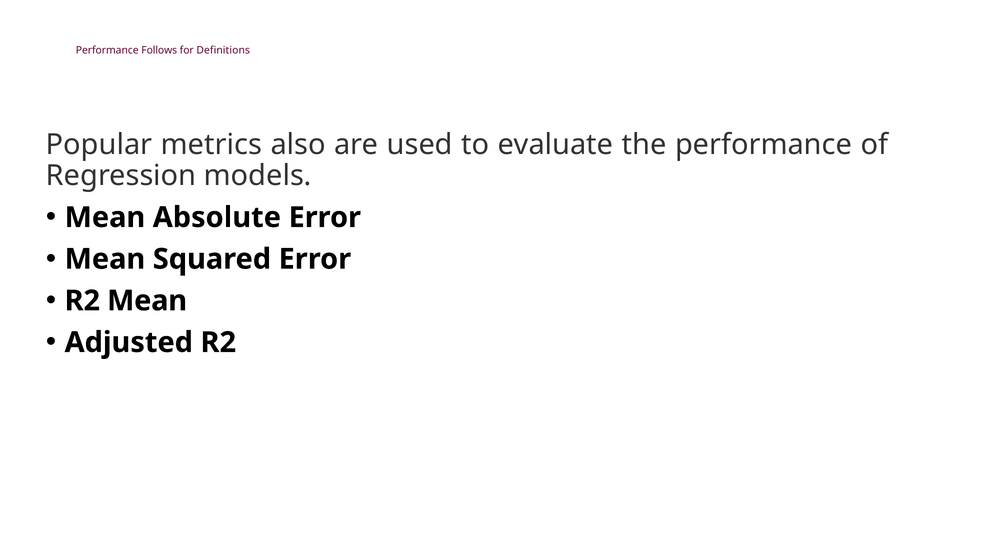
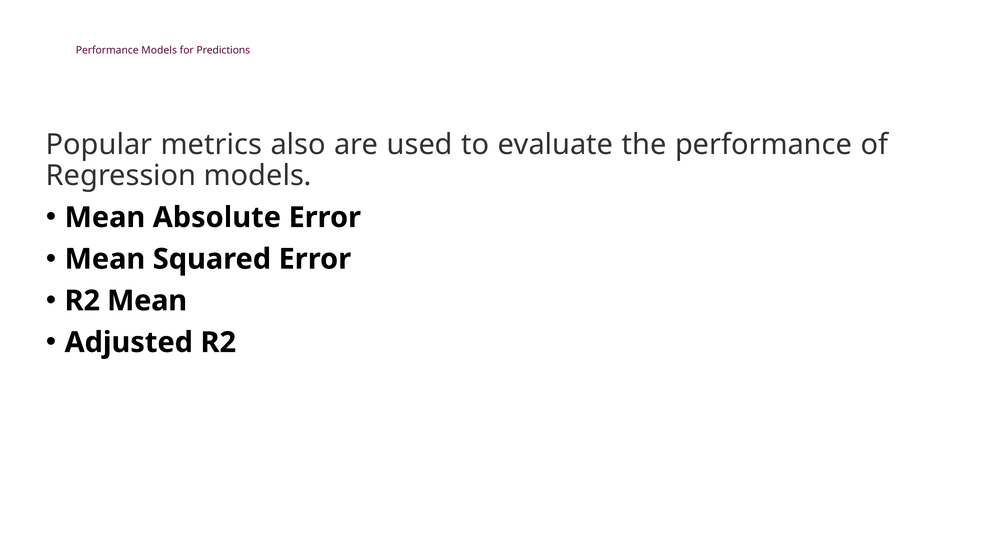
Performance Follows: Follows -> Models (159, 50)
Definitions: Definitions -> Predictions (223, 50)
